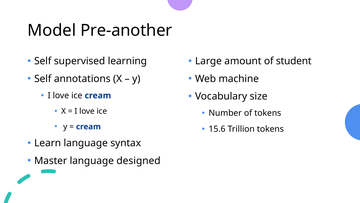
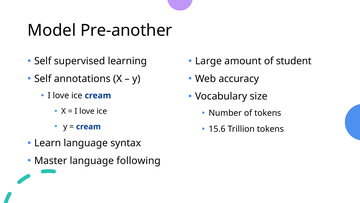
machine: machine -> accuracy (239, 79)
designed: designed -> following (139, 160)
